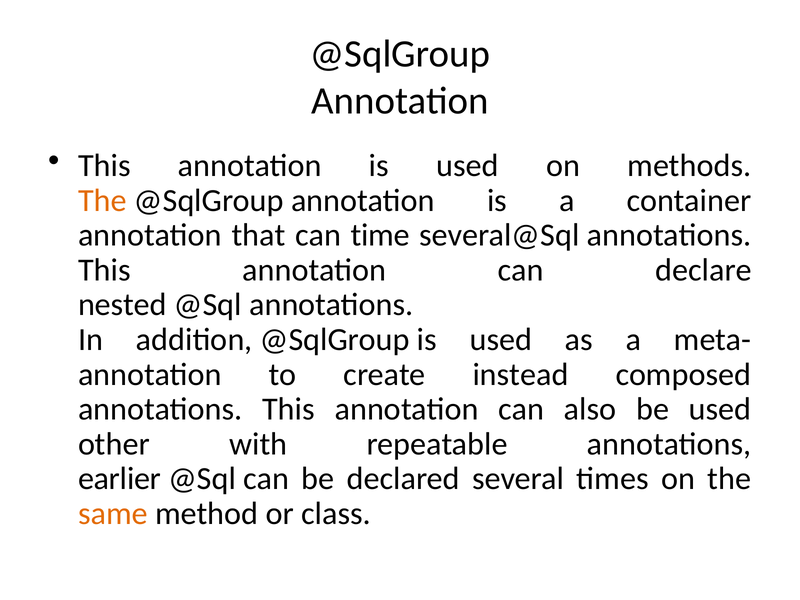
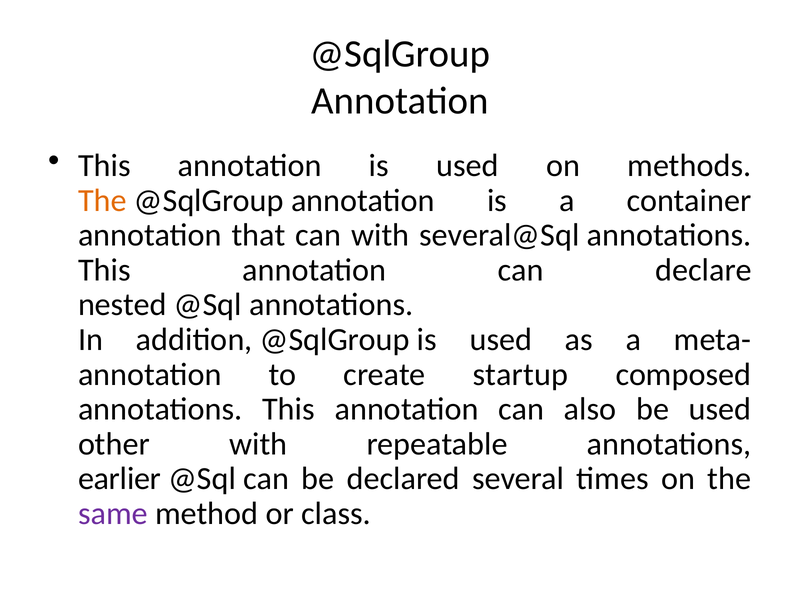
can time: time -> with (380, 235)
instead: instead -> startup (520, 374)
same colour: orange -> purple (113, 514)
